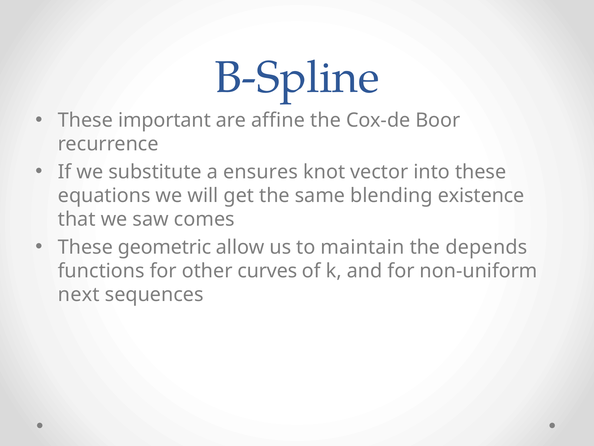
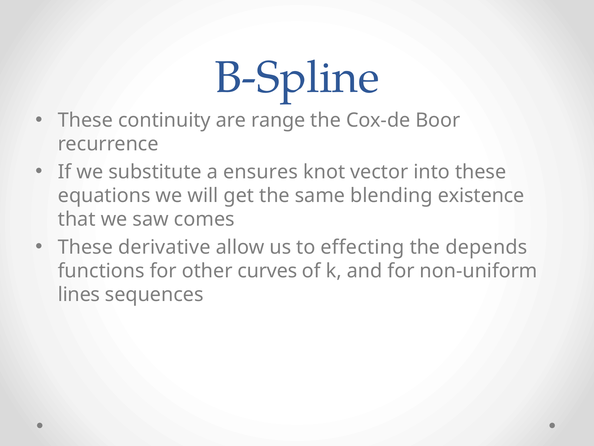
important: important -> continuity (164, 120)
affine: affine -> range (278, 120)
geometric: geometric -> derivative (164, 247)
maintain: maintain -> effecting (362, 247)
next: next -> lines (79, 294)
